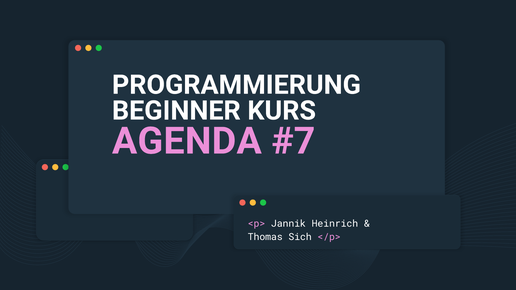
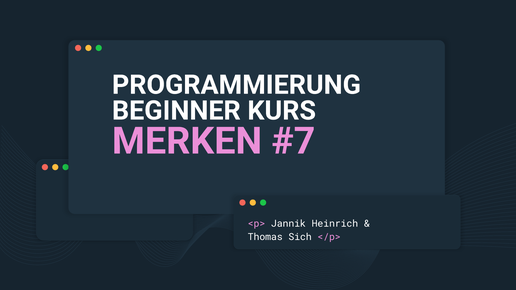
AGENDA: AGENDA -> MERKEN (187, 141)
